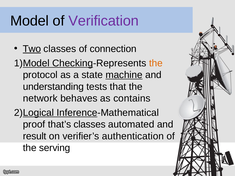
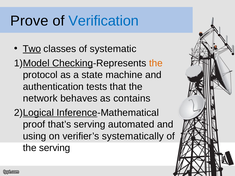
Model: Model -> Prove (29, 21)
Verification colour: purple -> blue (104, 21)
connection: connection -> systematic (113, 49)
machine underline: present -> none (124, 75)
understanding: understanding -> authentication (53, 87)
that’s classes: classes -> serving (90, 125)
result: result -> using (35, 136)
authentication: authentication -> systematically (133, 136)
